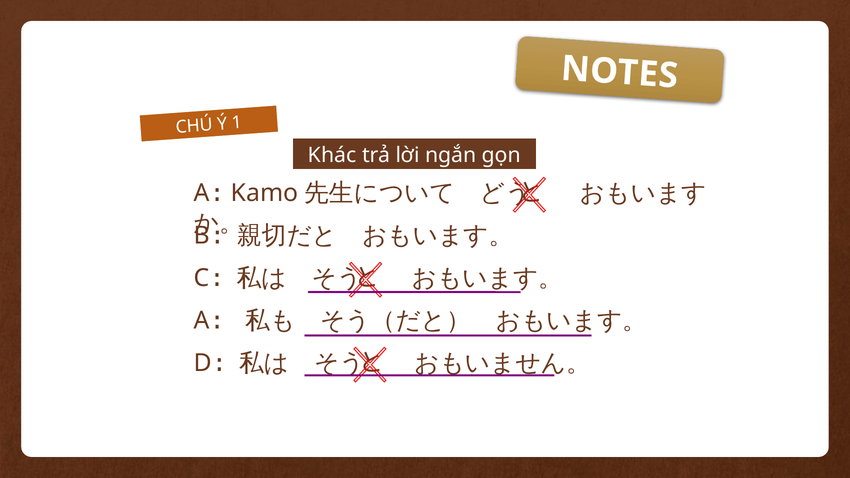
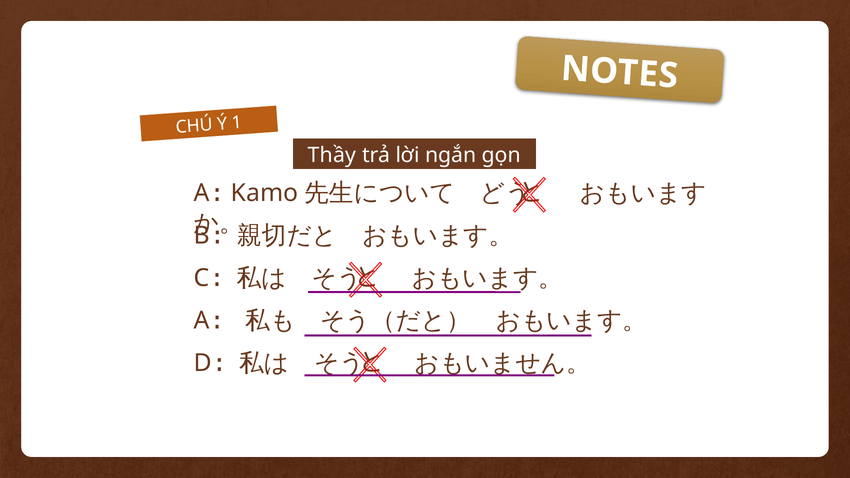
Khác: Khác -> Thầy (332, 156)
